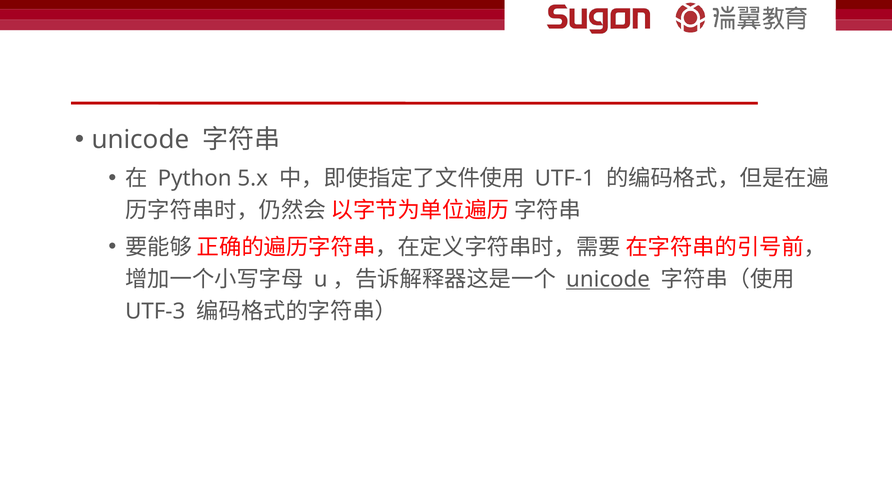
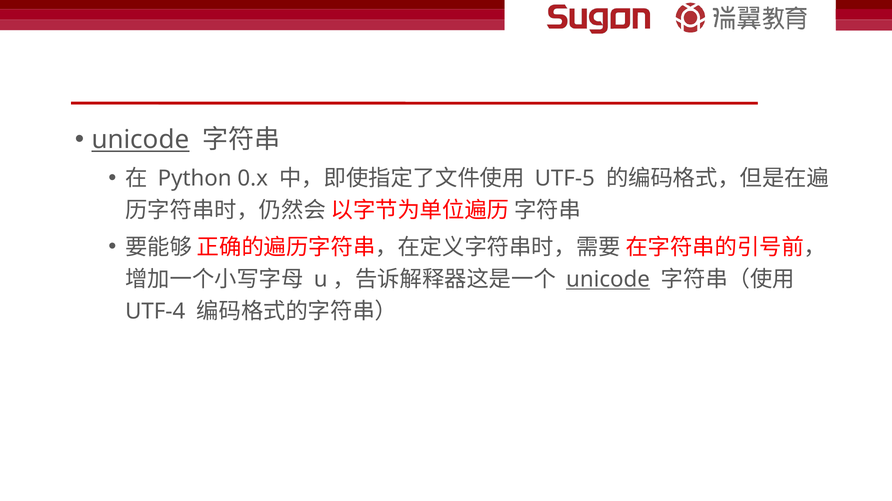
unicode underline: none -> present (141, 140)
5.x: 5.x -> 0.x (253, 179)
UTF-1: UTF-1 -> UTF-5 (565, 179)
UTF-3: UTF-3 -> UTF-4 (155, 312)
